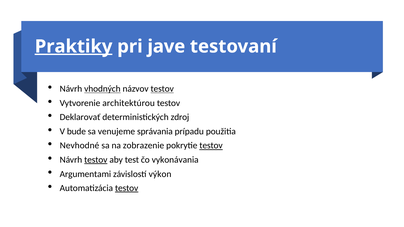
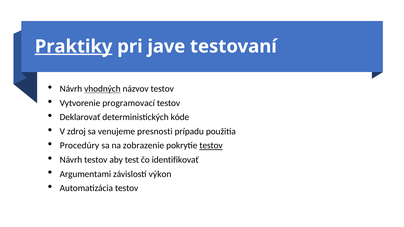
testov underline: present -> none (162, 89)
architektúrou: architektúrou -> programovací (129, 103)
zdroj: zdroj -> kóde (180, 117)
bude: bude -> zdroj (76, 132)
správania: správania -> presnosti (155, 132)
Nevhodné: Nevhodné -> Procedúry (80, 146)
testov underline: present -> none (96, 160)
vykonávania: vykonávania -> identifikovať (175, 160)
testov underline: present -> none (127, 188)
